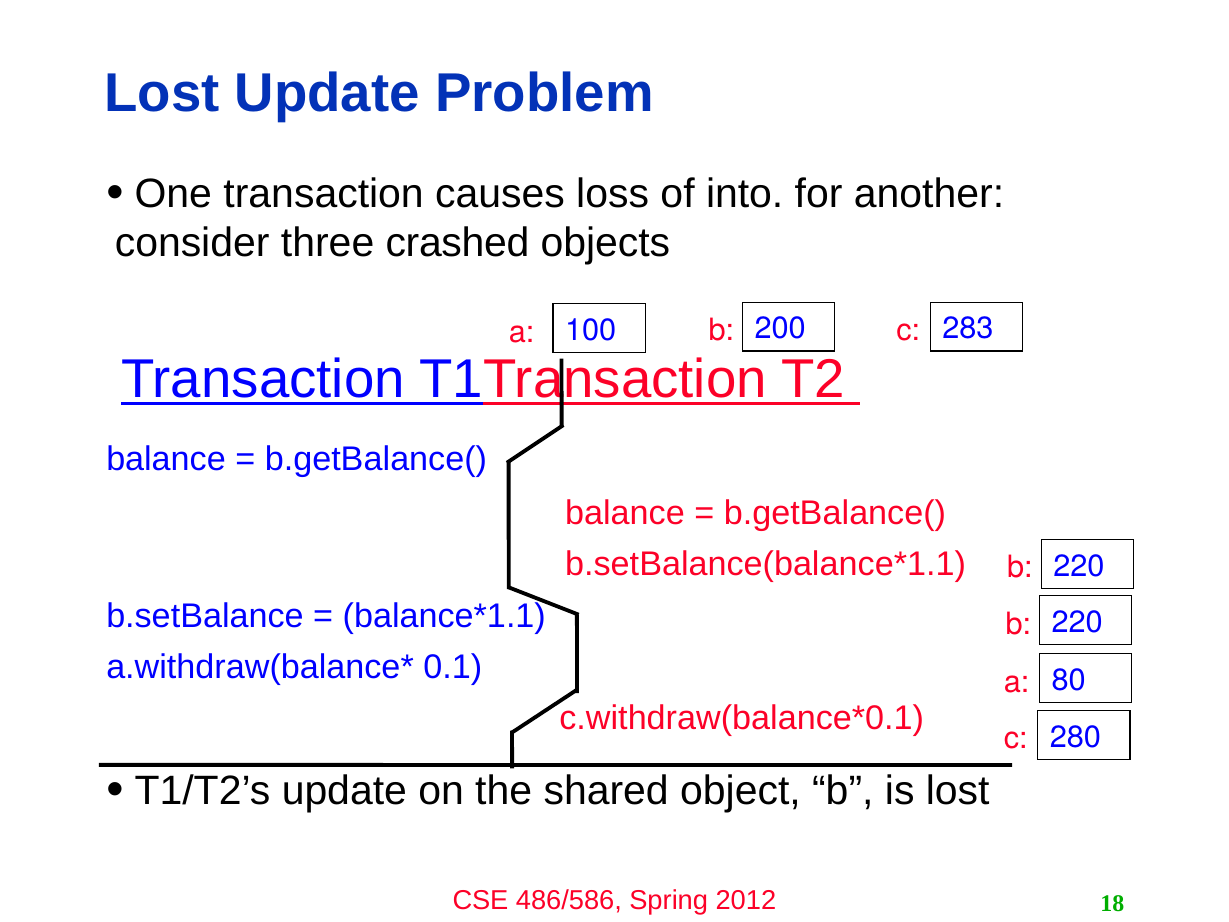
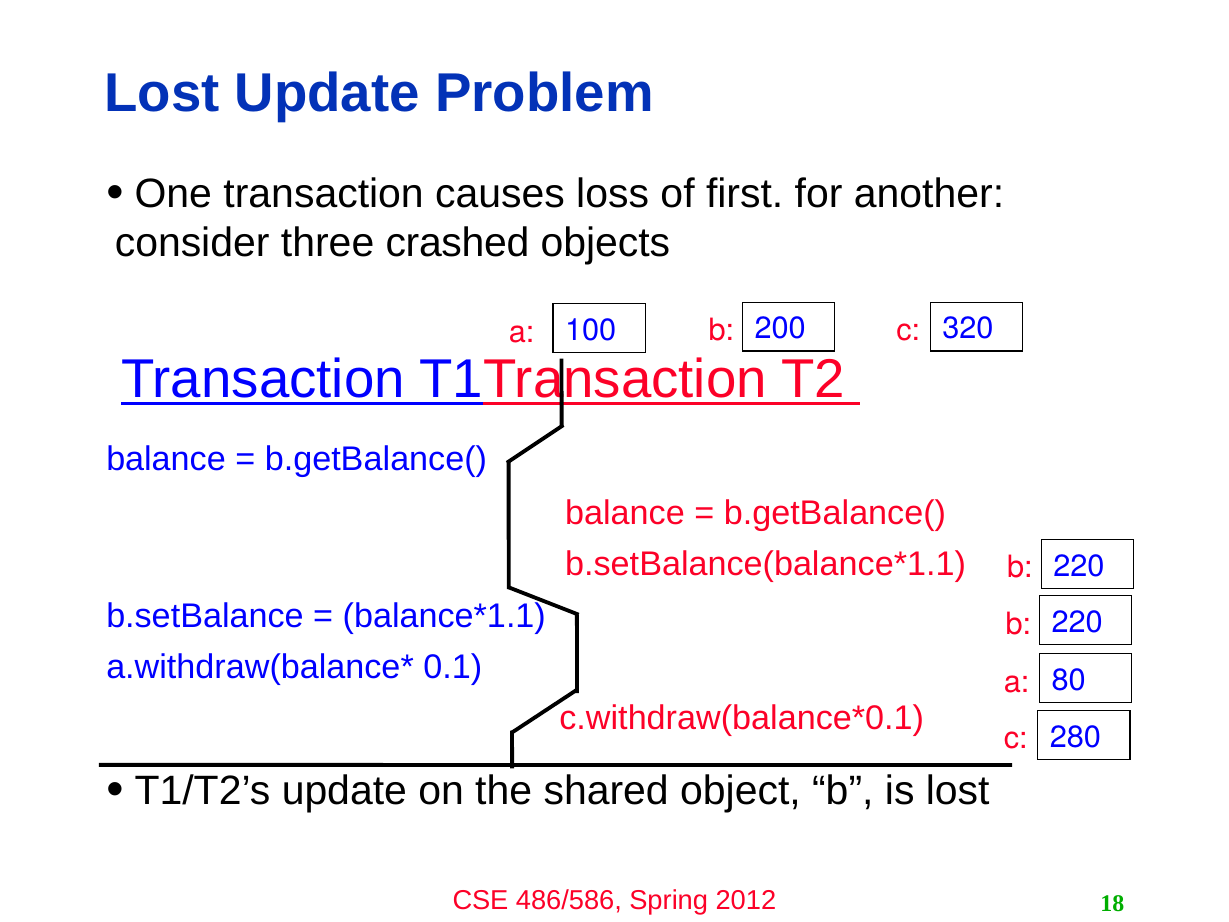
into: into -> first (745, 194)
283: 283 -> 320 (968, 329)
